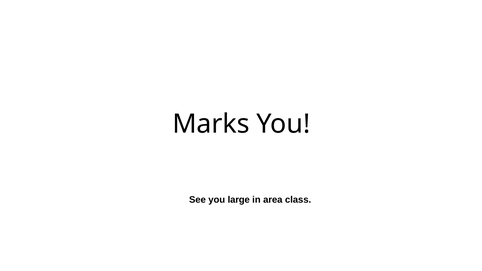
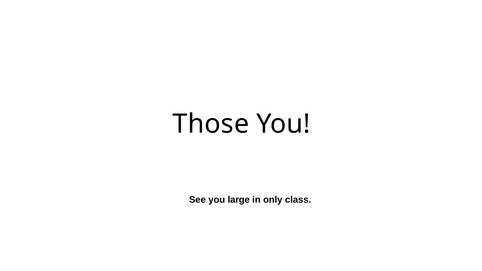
Marks: Marks -> Those (211, 124)
area: area -> only (273, 200)
